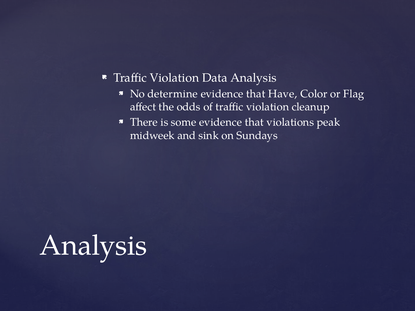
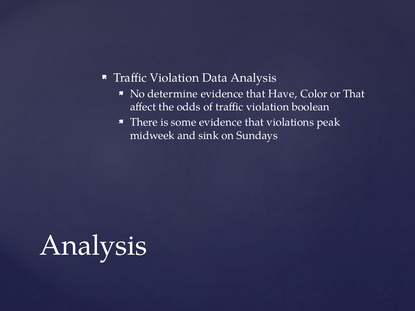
or Flag: Flag -> That (354, 94)
cleanup: cleanup -> boolean (311, 107)
